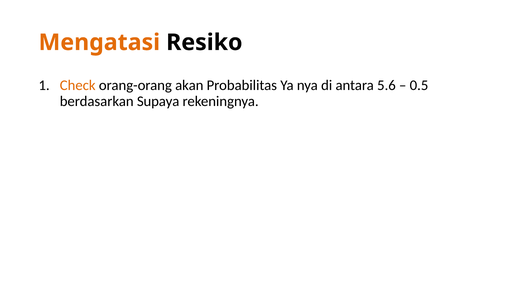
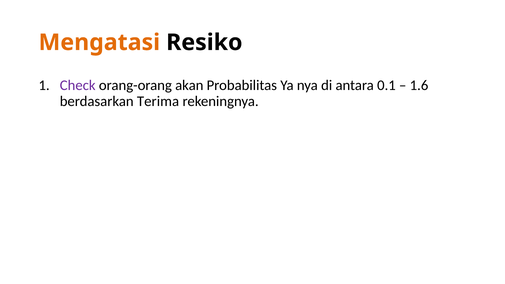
Check colour: orange -> purple (78, 85)
5.6: 5.6 -> 0.1 (386, 85)
0.5: 0.5 -> 1.6 (419, 85)
Supaya: Supaya -> Terima (158, 101)
